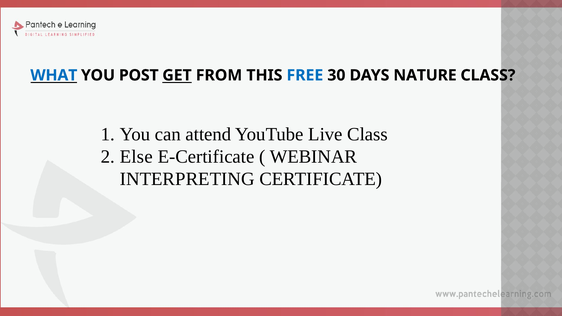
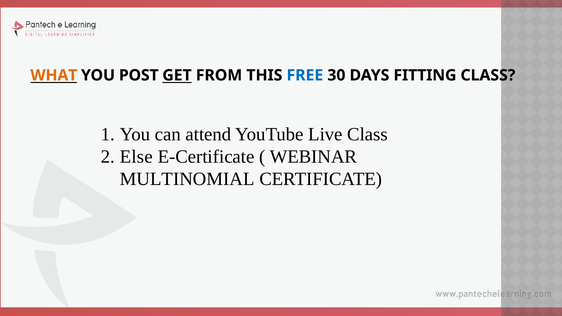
WHAT colour: blue -> orange (54, 75)
NATURE: NATURE -> FITTING (425, 75)
INTERPRETING: INTERPRETING -> MULTINOMIAL (187, 179)
